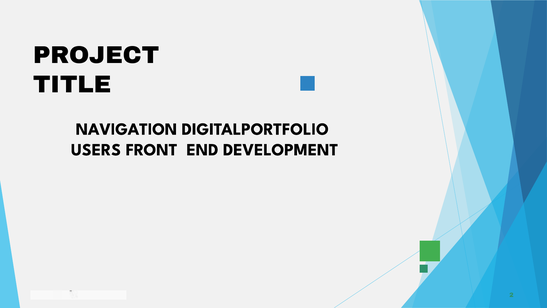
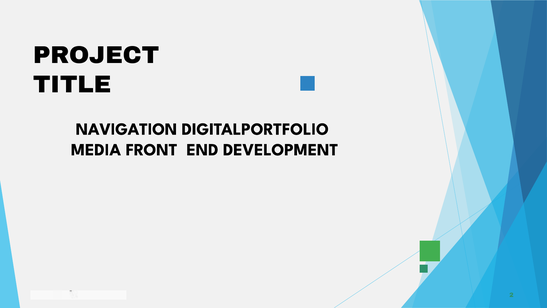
USERS: USERS -> MEDIA (96, 150)
